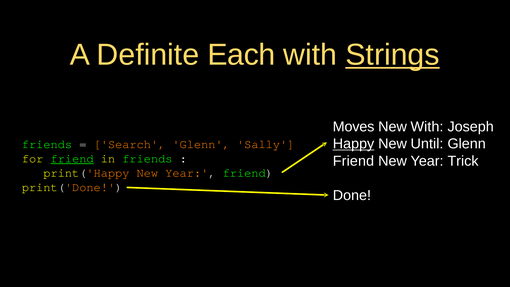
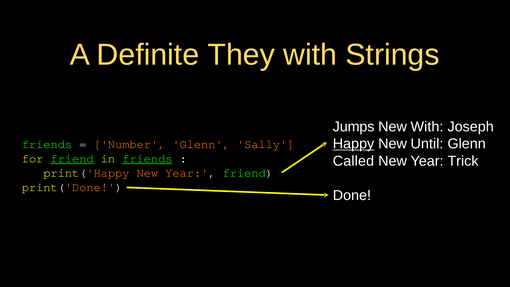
Each: Each -> They (241, 55)
Strings underline: present -> none (393, 55)
Moves: Moves -> Jumps (354, 127)
Search: Search -> Number (129, 144)
friends underline: none -> present (147, 158)
Friend: Friend -> Called (353, 161)
